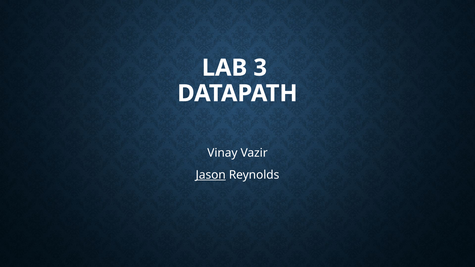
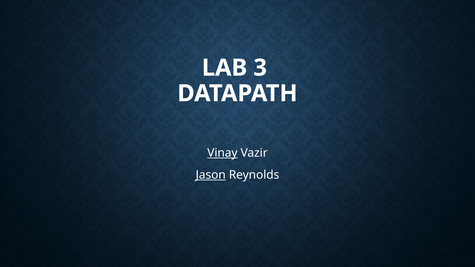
Vinay underline: none -> present (222, 153)
